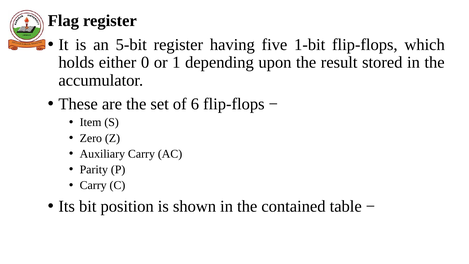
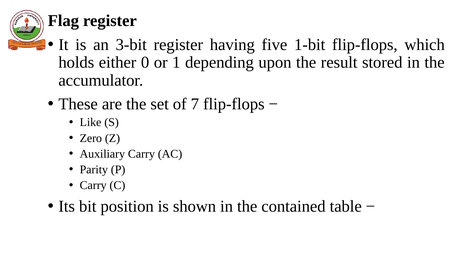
5-bit: 5-bit -> 3-bit (131, 45)
6: 6 -> 7 (195, 104)
Item: Item -> Like (91, 122)
